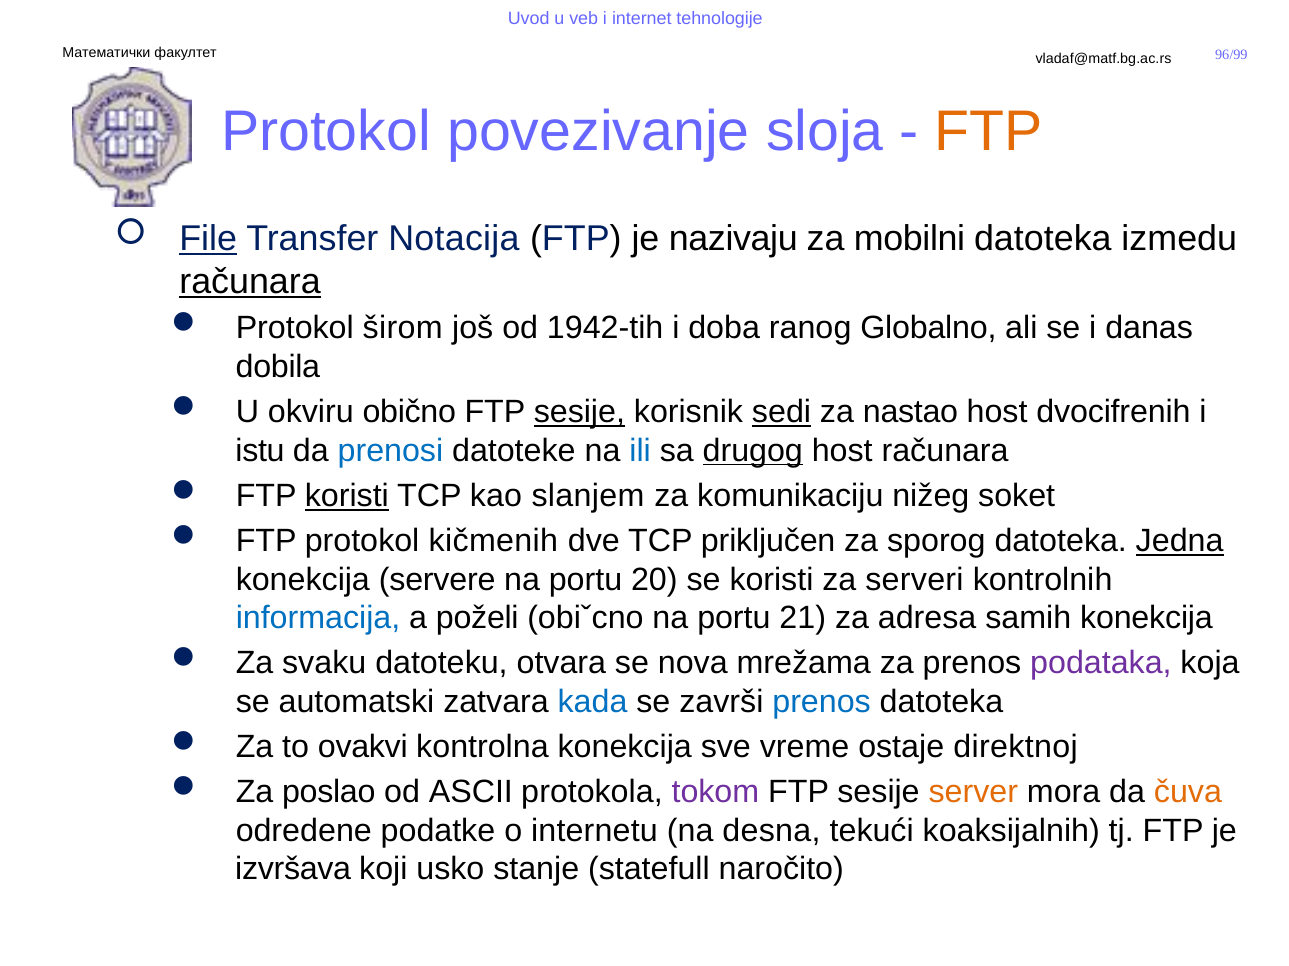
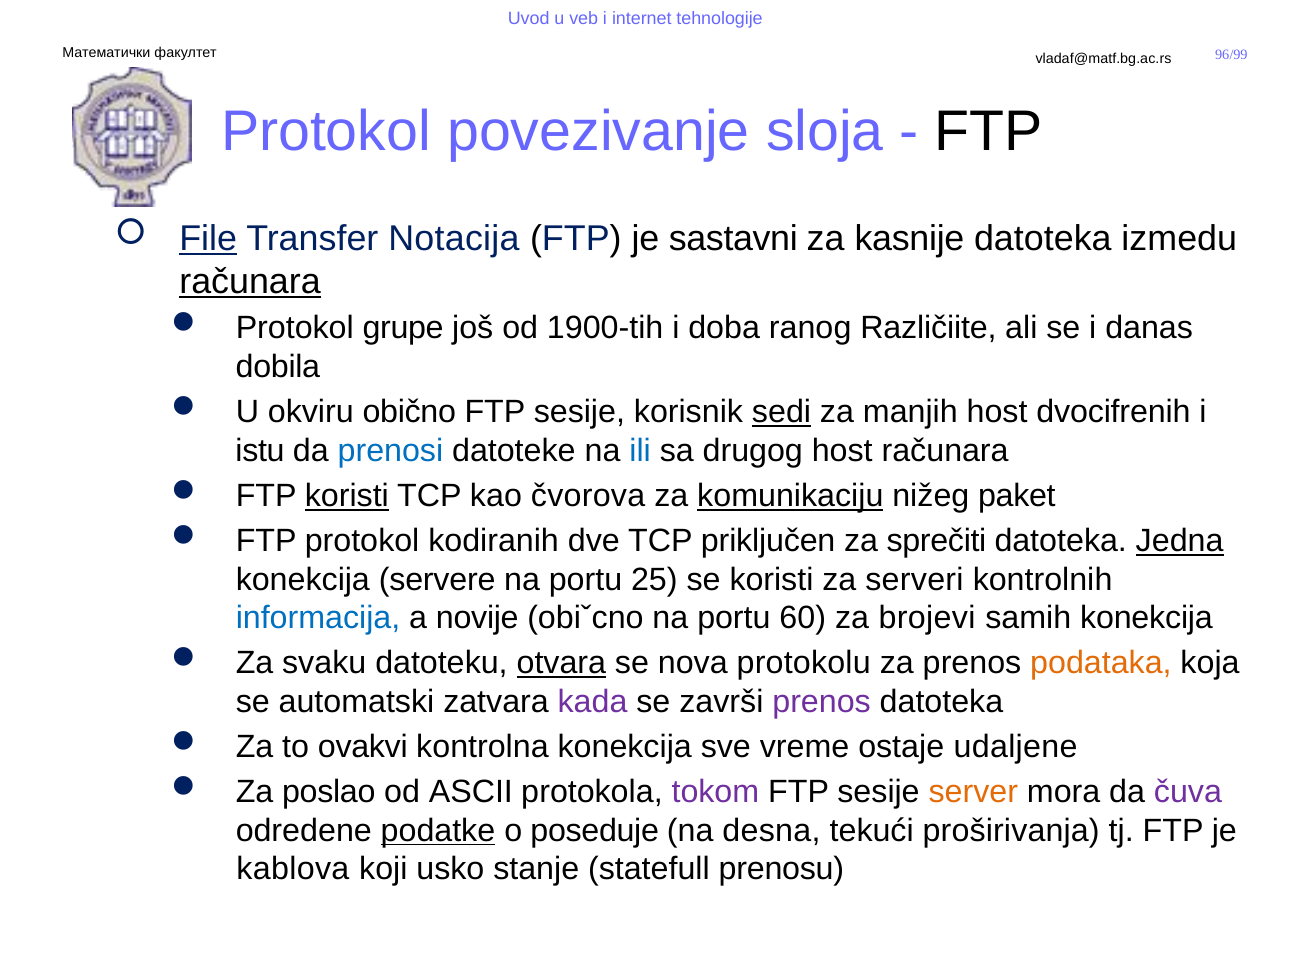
FTP colour: orange -> black (989, 132)
nazivaju: nazivaju -> sastavni (733, 239)
mobilni: mobilni -> kasnije (909, 239)
širom: širom -> grupe (403, 329)
1942-tih: 1942-tih -> 1900-tih (605, 329)
Globalno: Globalno -> Različiite (928, 329)
sesije underline: present -> none (579, 412)
nastao: nastao -> manjih (910, 412)
drugog underline: present -> none (753, 451)
slanjem: slanjem -> čvorova (588, 496)
komunikaciju underline: none -> present (790, 496)
soket: soket -> paket (1017, 496)
kičmenih: kičmenih -> kodiranih (494, 541)
sporog: sporog -> sprečiti (936, 541)
20: 20 -> 25 (654, 580)
poželi: poželi -> novije (477, 619)
21: 21 -> 60 (803, 619)
adresa: adresa -> brojevi (927, 619)
otvara underline: none -> present (561, 664)
mrežama: mrežama -> protokolu (804, 664)
podataka colour: purple -> orange (1101, 664)
kada colour: blue -> purple (593, 702)
prenos colour: blue -> purple (822, 702)
direktnoj: direktnoj -> udaljene (1016, 747)
čuva colour: orange -> purple (1188, 793)
podatke underline: none -> present (438, 831)
internetu: internetu -> poseduje (595, 831)
koaksijalnih: koaksijalnih -> proširivanja (1011, 831)
izvršava: izvršava -> kablova (293, 870)
naročito: naročito -> prenosu (781, 870)
